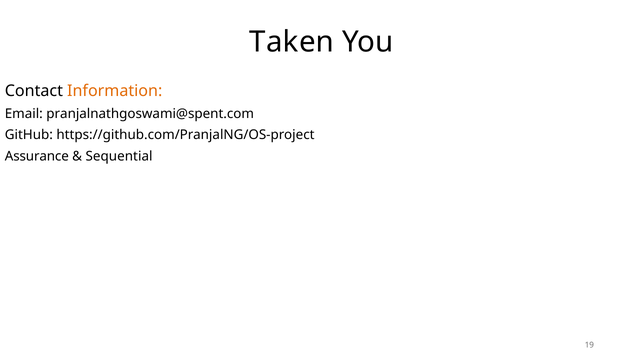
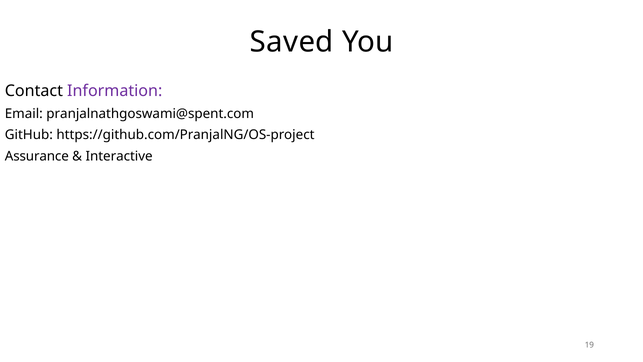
Taken: Taken -> Saved (292, 42)
Information colour: orange -> purple (115, 91)
Sequential: Sequential -> Interactive (119, 156)
